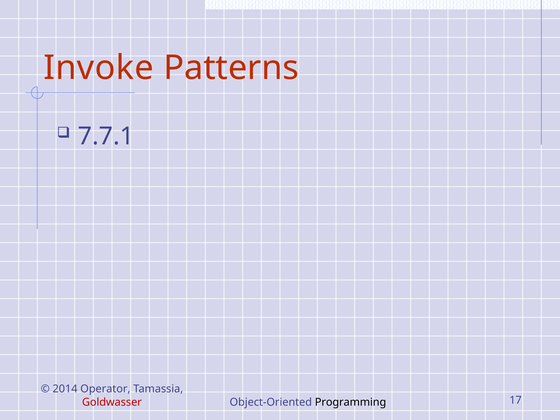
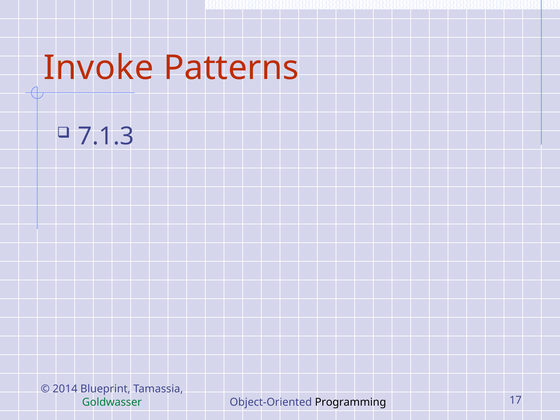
7.7.1: 7.7.1 -> 7.1.3 (106, 136)
Operator: Operator -> Blueprint (105, 389)
Goldwasser colour: red -> green (112, 402)
